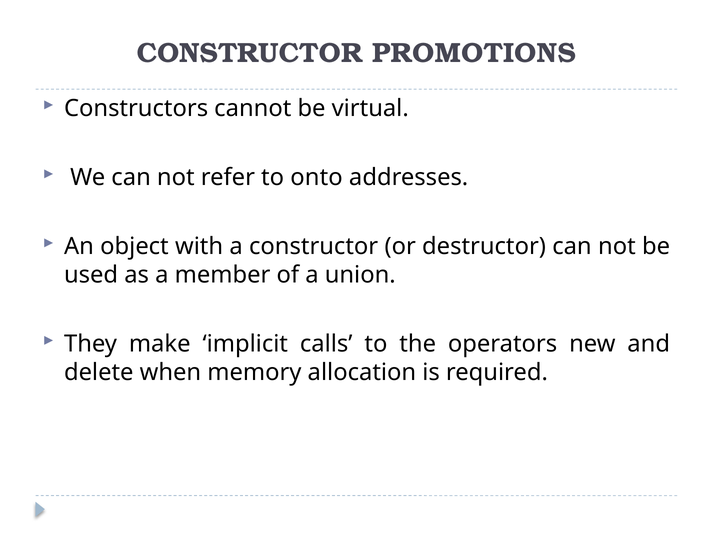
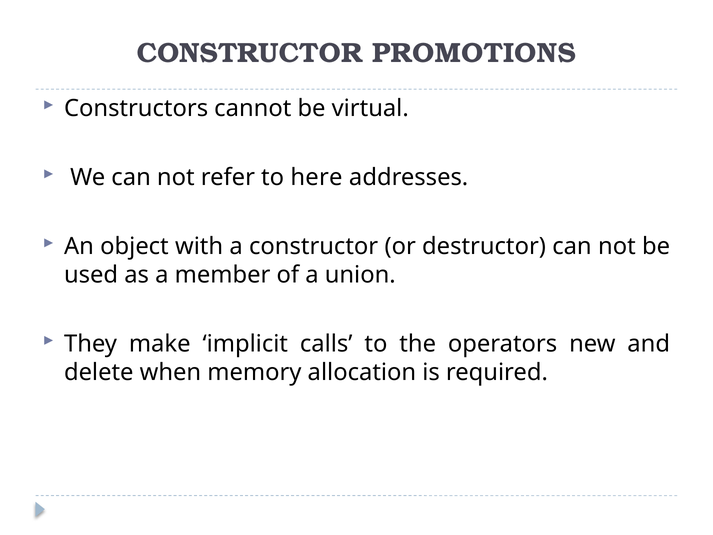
onto: onto -> here (316, 178)
